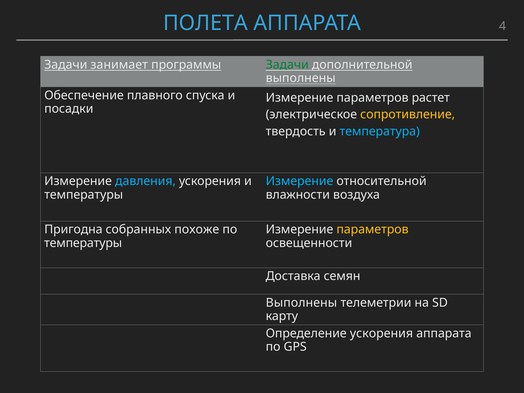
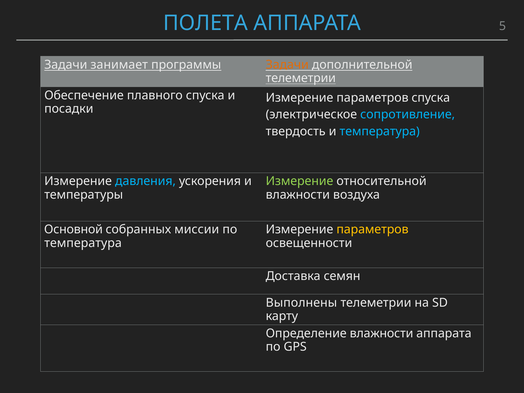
4: 4 -> 5 (502, 26)
Задачи colour: green -> orange (287, 65)
выполнены: выполнены -> телеметрии (301, 78)
параметров растет: растет -> спуска (431, 98)
сопротивление colour: yellow -> light blue (408, 115)
Измерение colour: light blue -> light green (299, 181)
Пригодна: Пригодна -> Основной (73, 230)
похоже: похоже -> миссии (197, 230)
температуры: температуры -> температура (83, 243)
Определение ускорения: ускорения -> влажности (382, 333)
